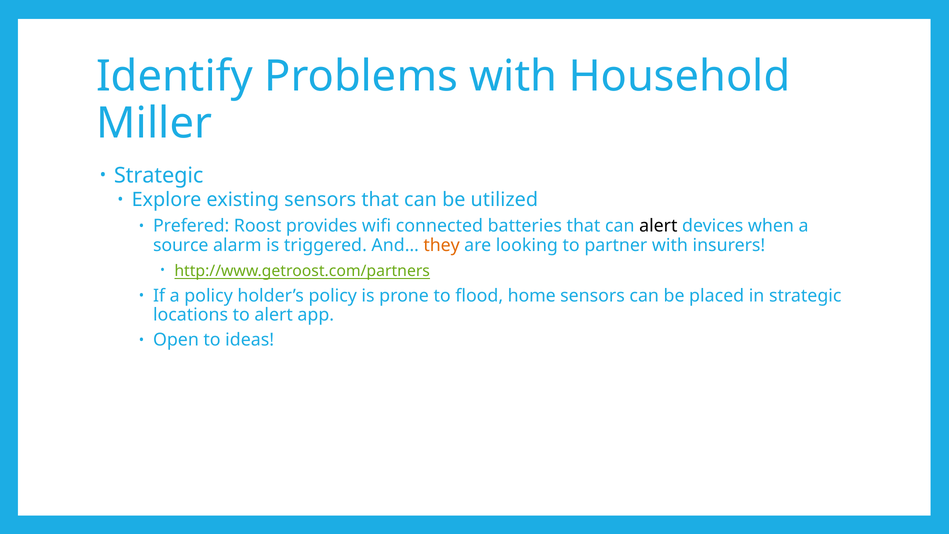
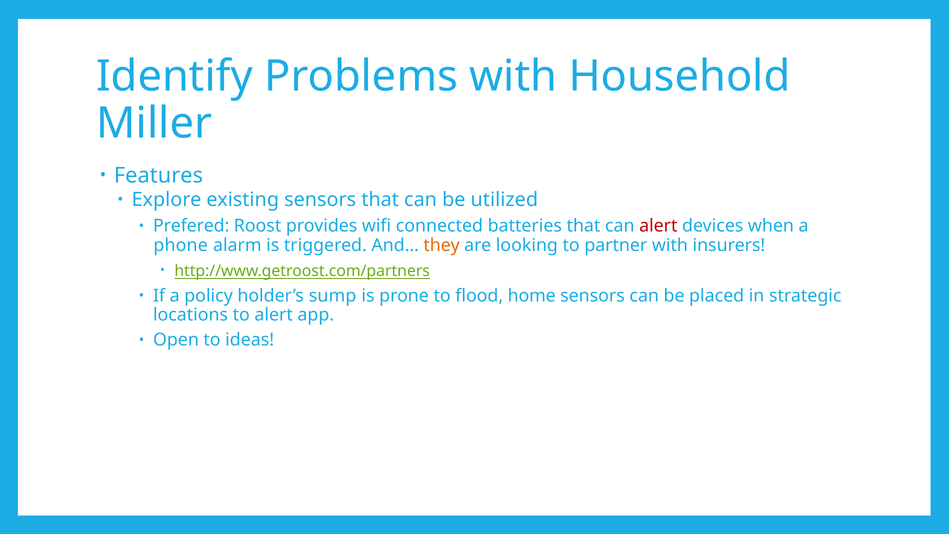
Strategic: Strategic -> Features (159, 175)
alert colour: black -> red (658, 226)
source: source -> phone (181, 245)
holder’s policy: policy -> sump (333, 296)
